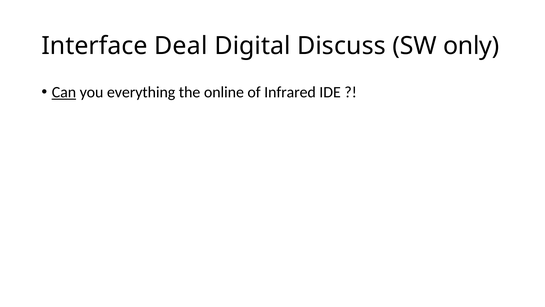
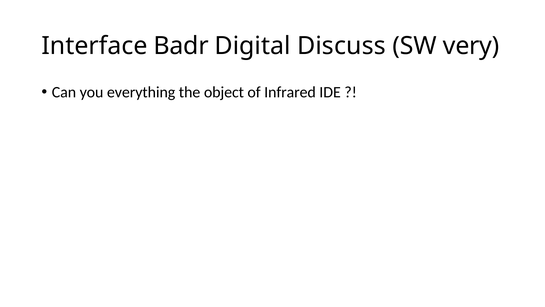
Deal: Deal -> Badr (181, 46)
only: only -> very (471, 46)
Can underline: present -> none (64, 92)
online: online -> object (224, 92)
